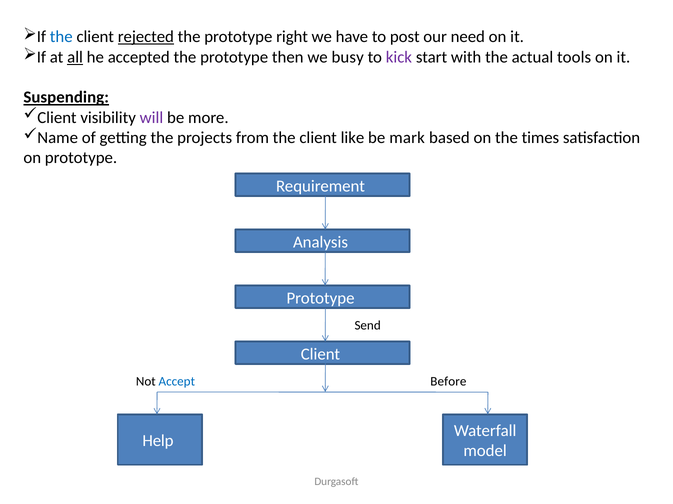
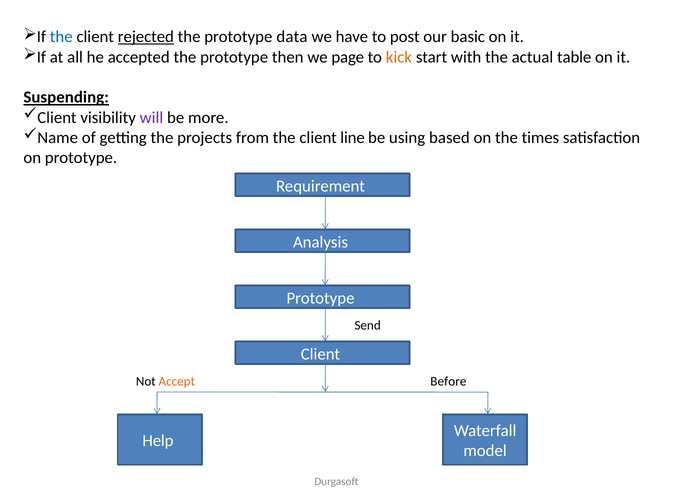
right: right -> data (292, 37)
need: need -> basic (468, 37)
all underline: present -> none (75, 57)
busy: busy -> page (348, 57)
kick colour: purple -> orange (399, 57)
tools: tools -> table (574, 57)
like: like -> line (353, 138)
mark: mark -> using (407, 138)
Accept colour: blue -> orange (177, 382)
